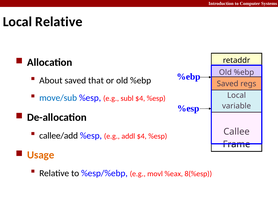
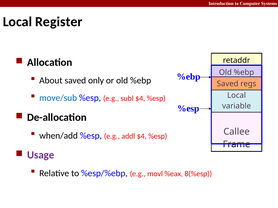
Local Relative: Relative -> Register (59, 22)
that: that -> only (96, 81)
callee/add: callee/add -> when/add (59, 136)
Usage colour: orange -> purple (41, 155)
